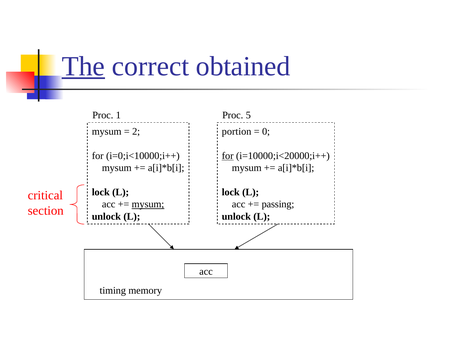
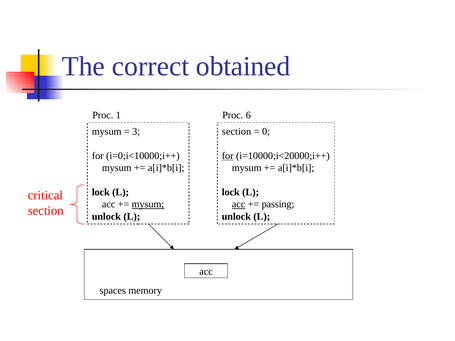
The underline: present -> none (83, 66)
5: 5 -> 6 (248, 115)
2: 2 -> 3 (136, 132)
portion: portion -> section (237, 132)
acc underline: none -> present (239, 204)
timing: timing -> spaces (113, 291)
